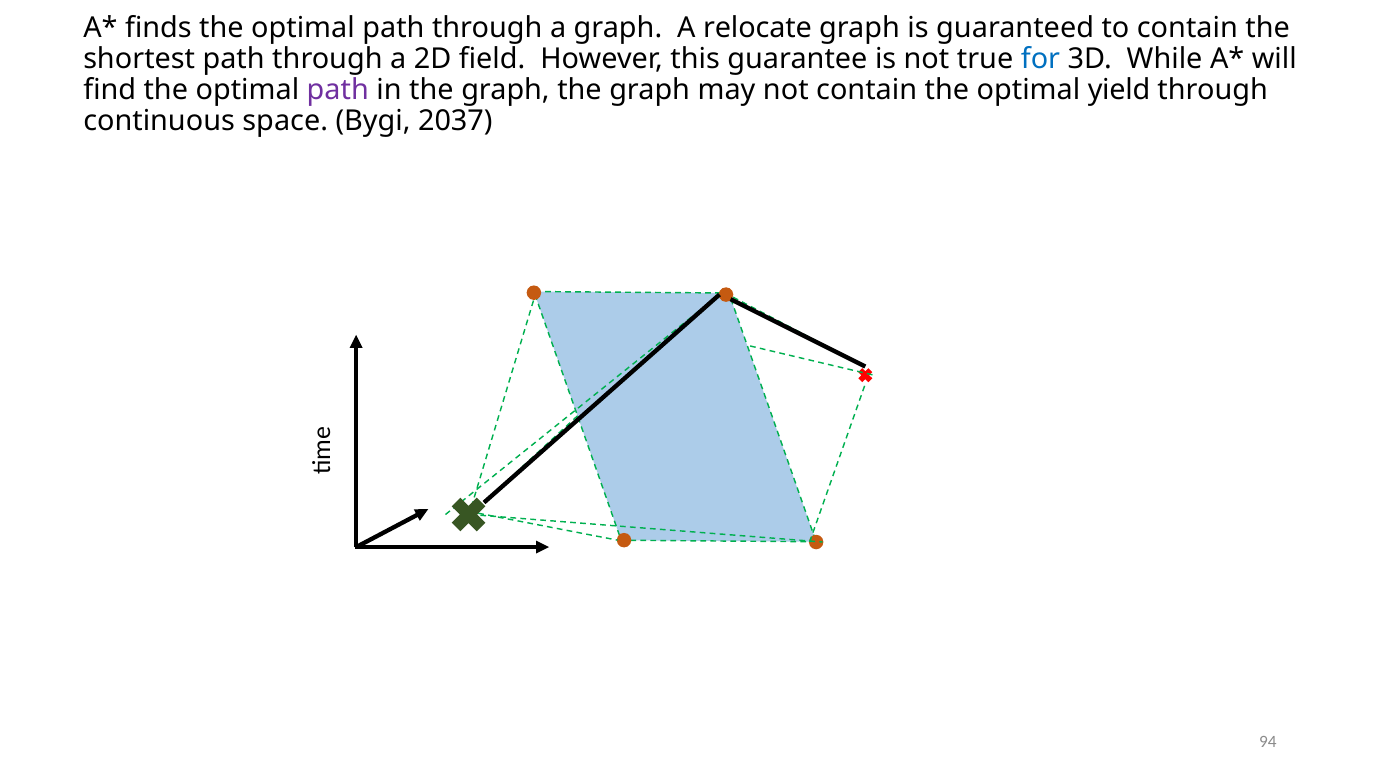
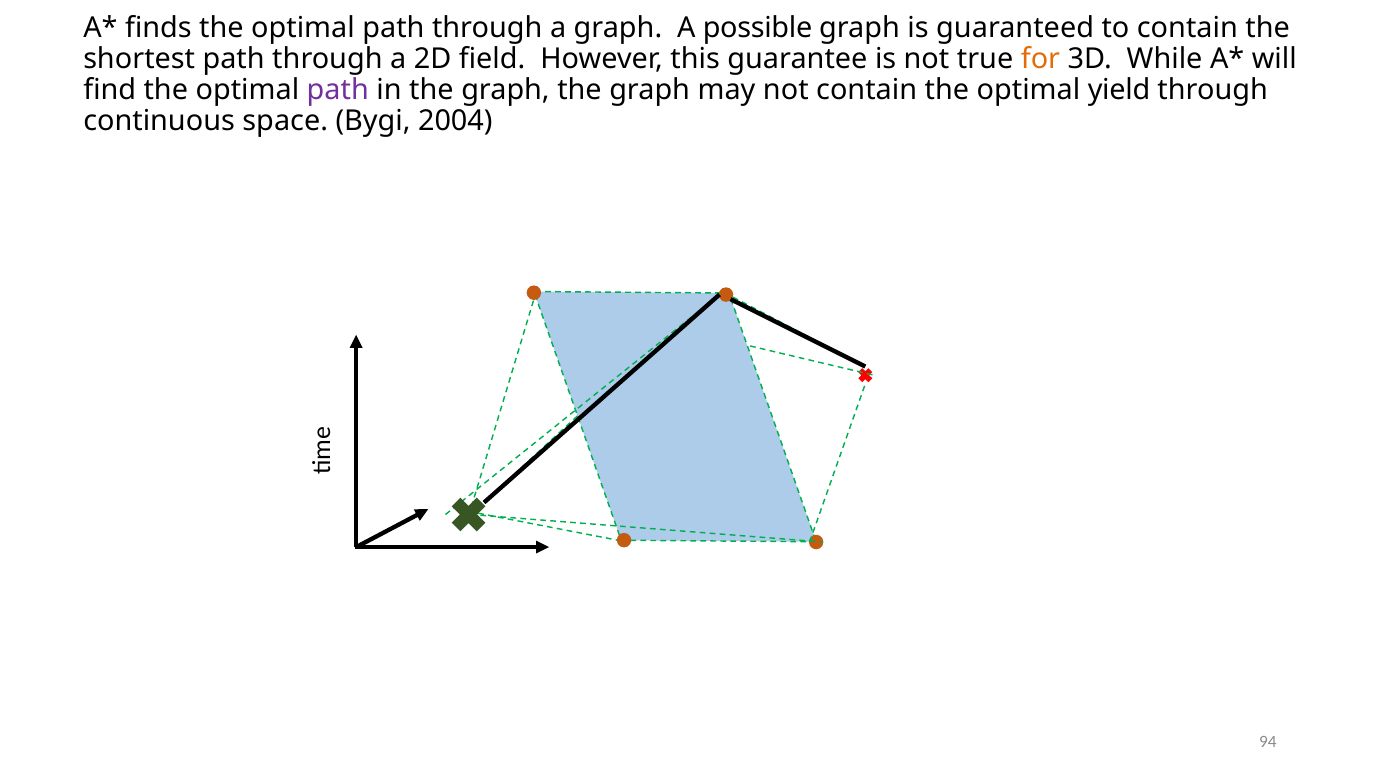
relocate: relocate -> possible (758, 28)
for colour: blue -> orange (1040, 59)
2037: 2037 -> 2004 (455, 121)
